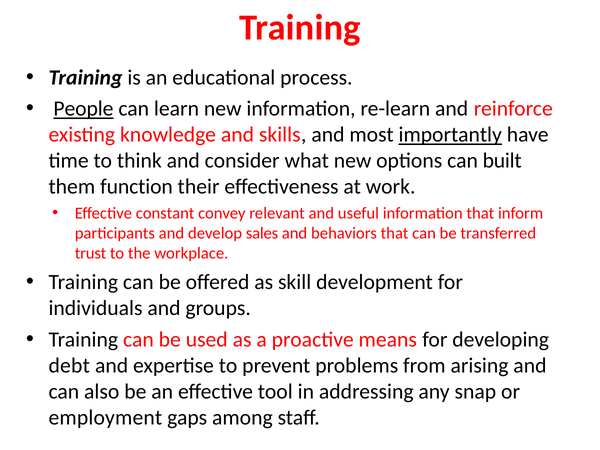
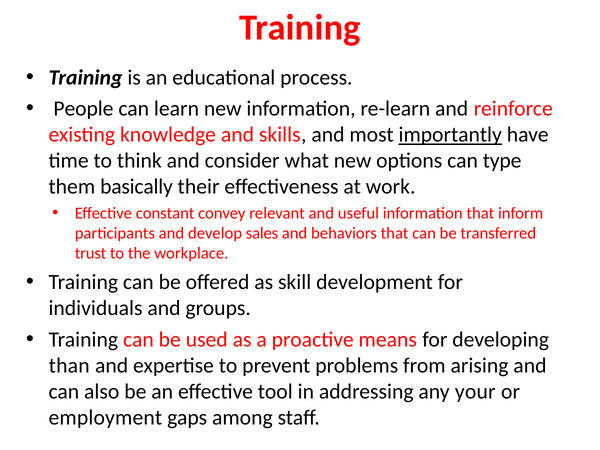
People underline: present -> none (83, 109)
built: built -> type (502, 161)
function: function -> basically (137, 187)
debt: debt -> than (69, 365)
snap: snap -> your (475, 391)
